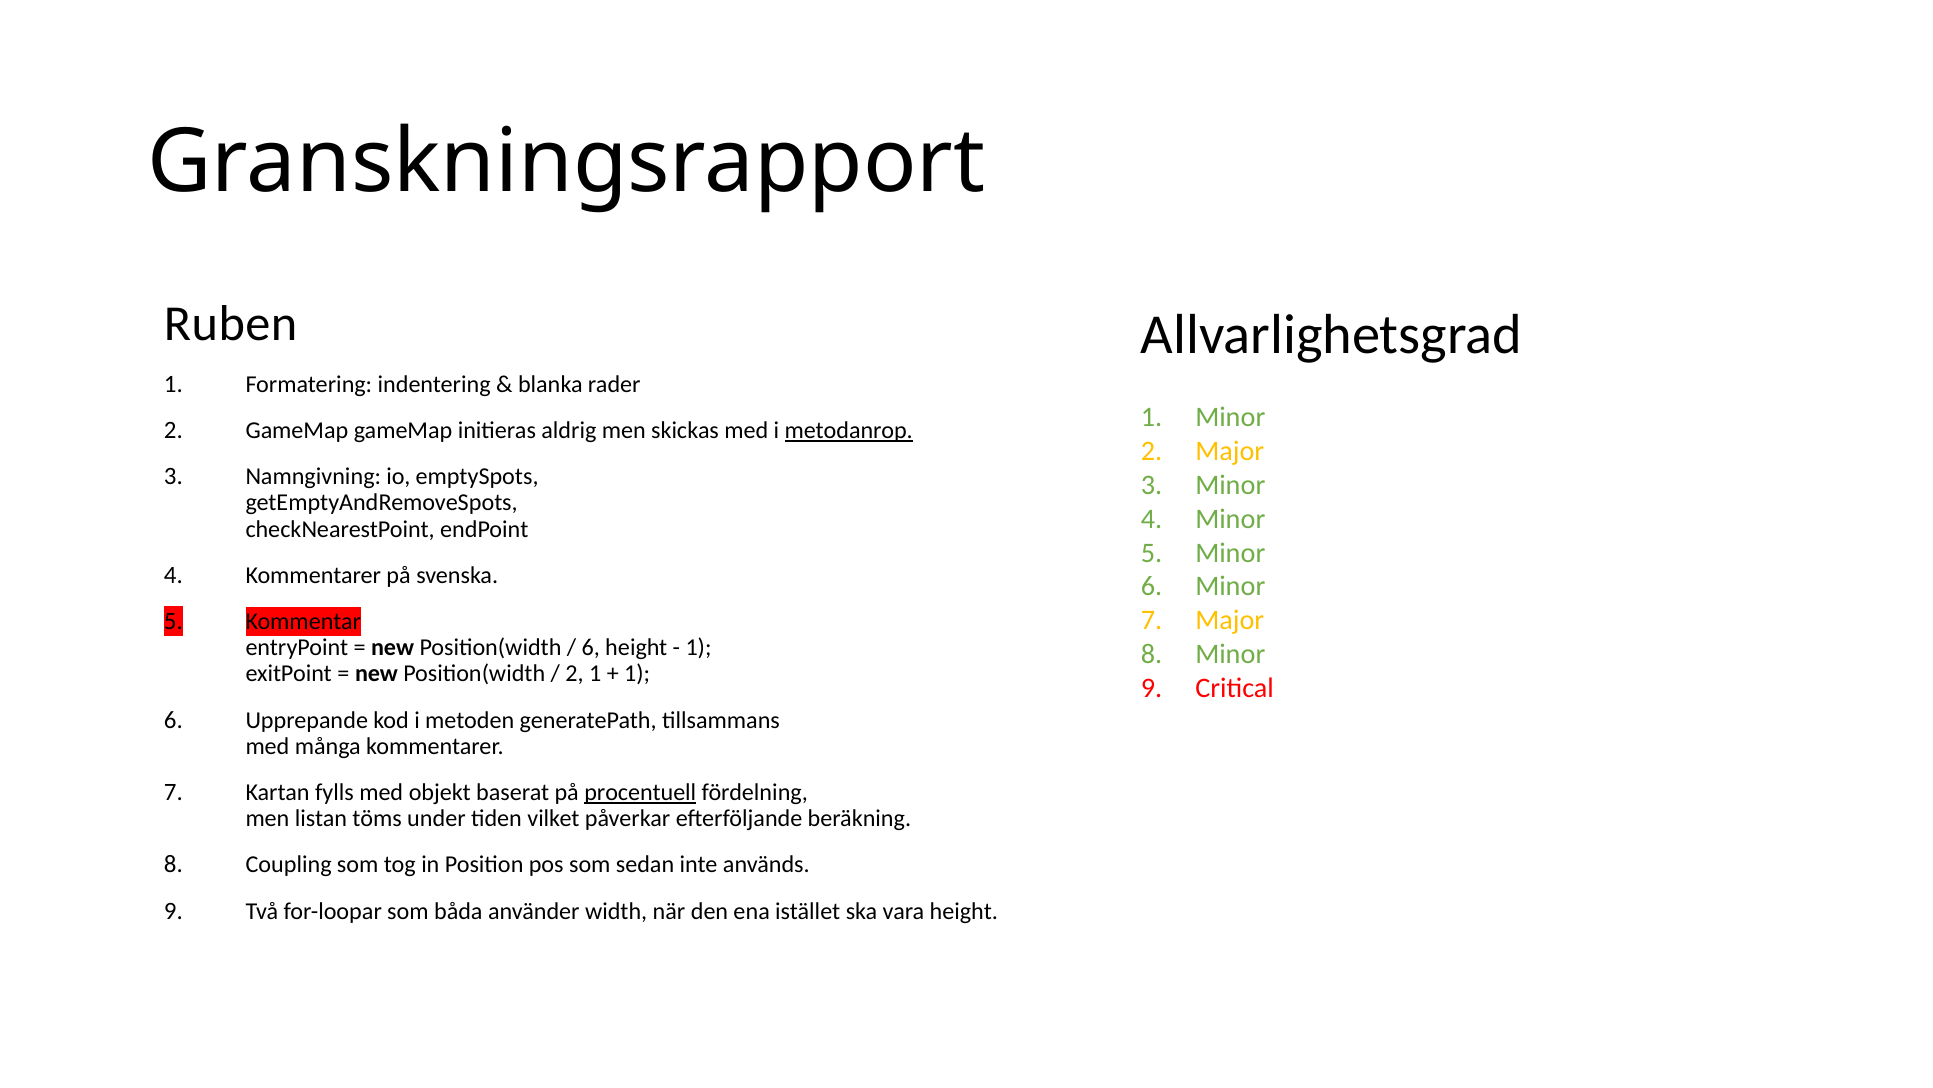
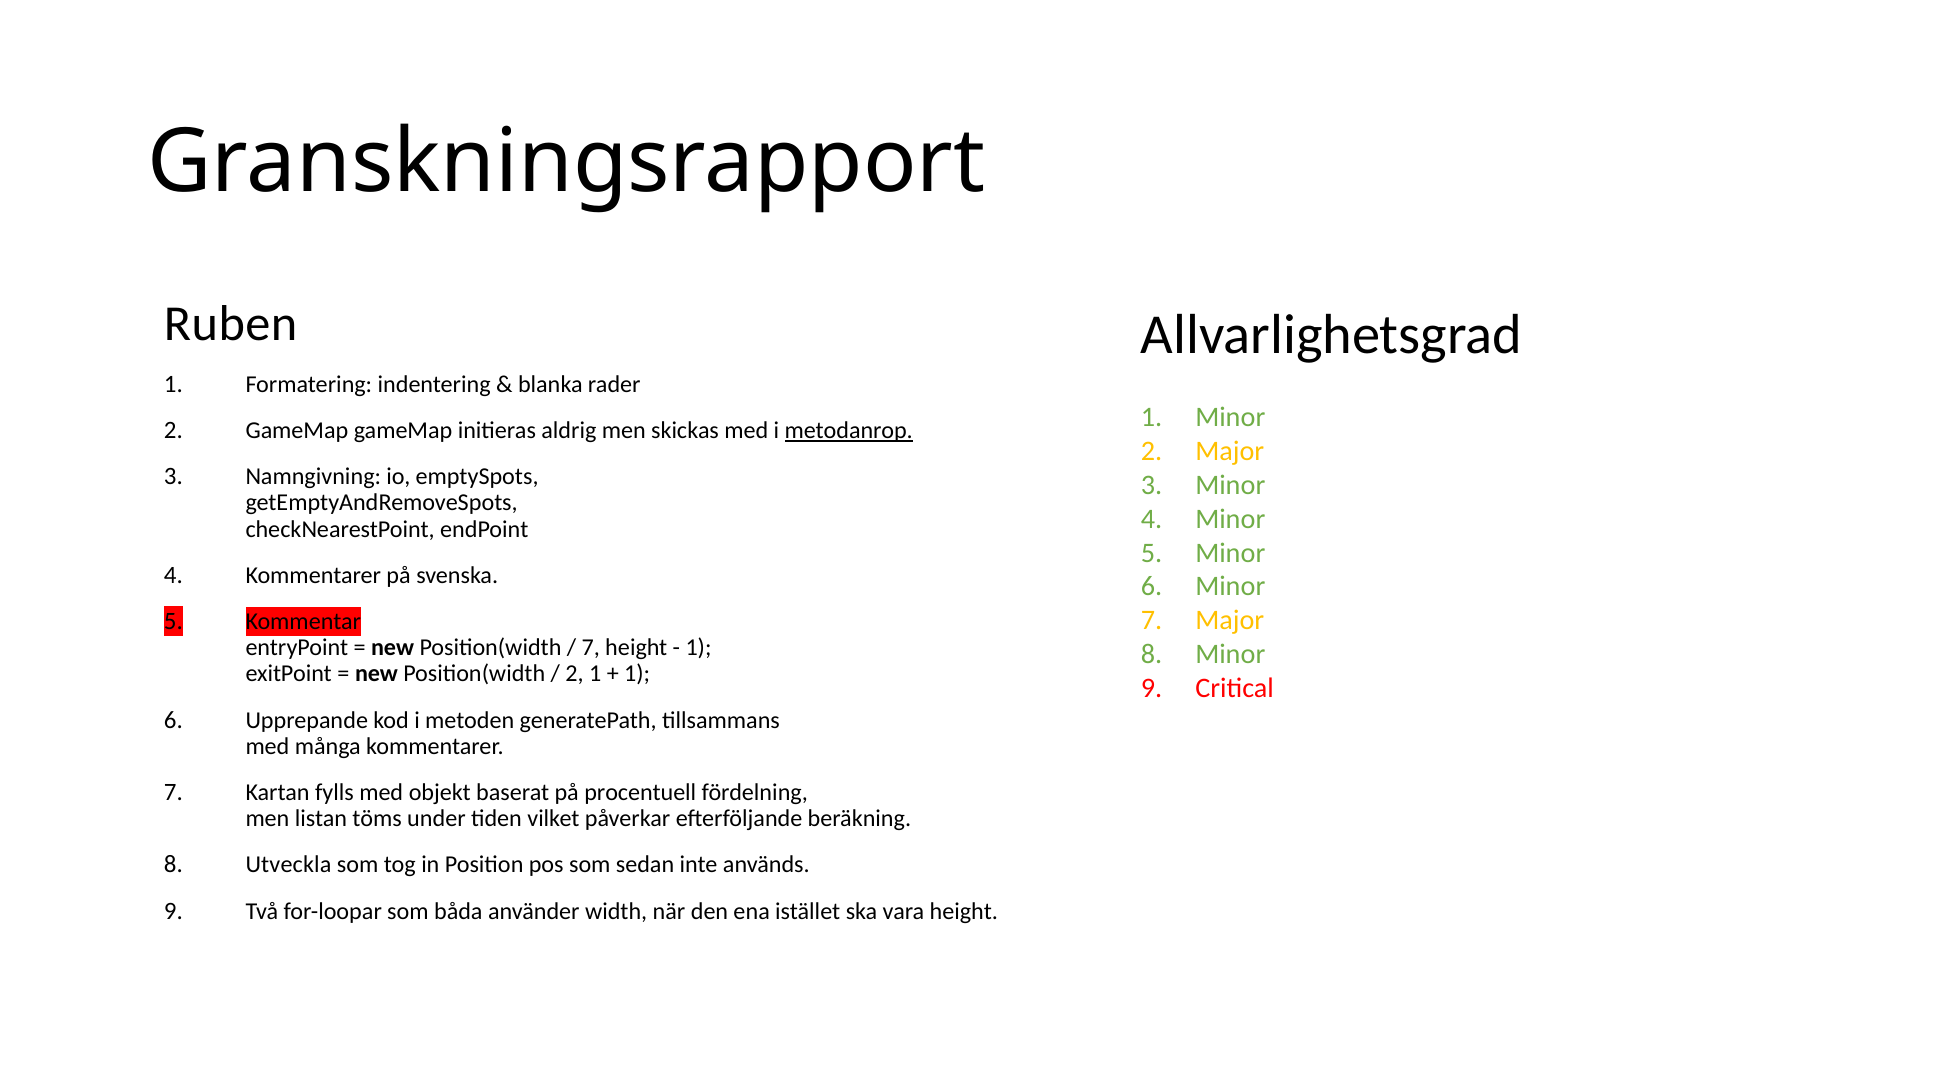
6: 6 -> 7 (591, 647)
procentuell underline: present -> none (640, 792)
Coupling: Coupling -> Utveckla (289, 864)
